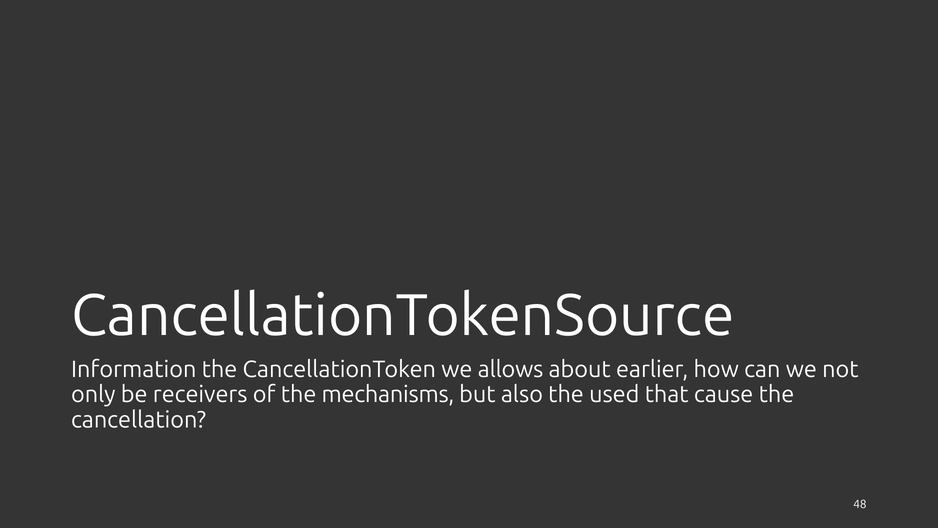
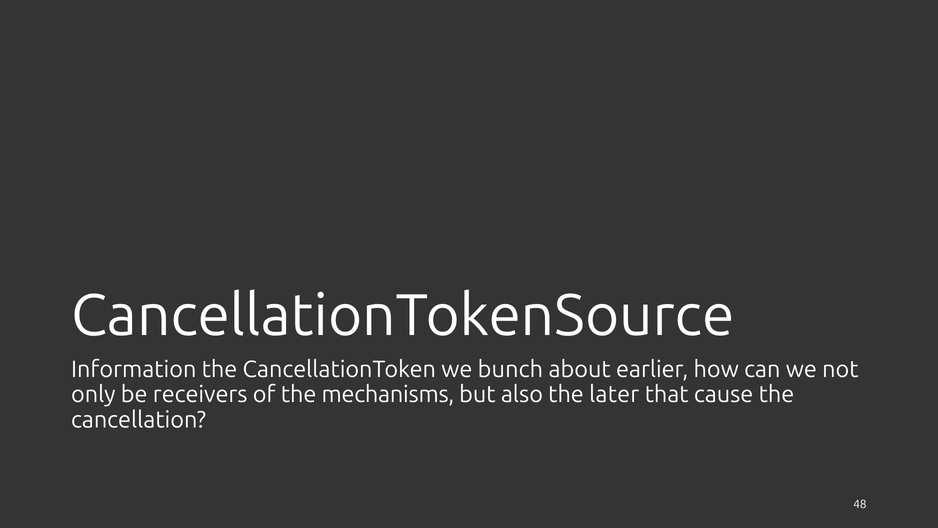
allows: allows -> bunch (510, 369)
used: used -> later (614, 394)
